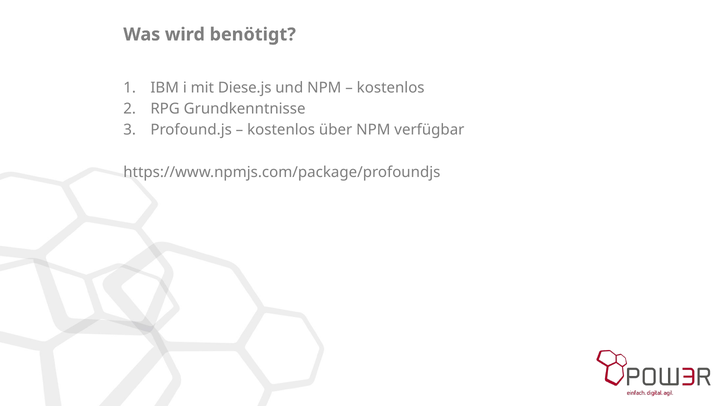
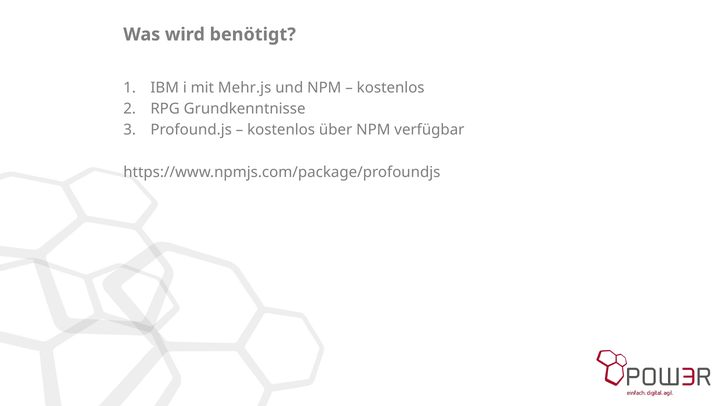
Diese.js: Diese.js -> Mehr.js (245, 88)
